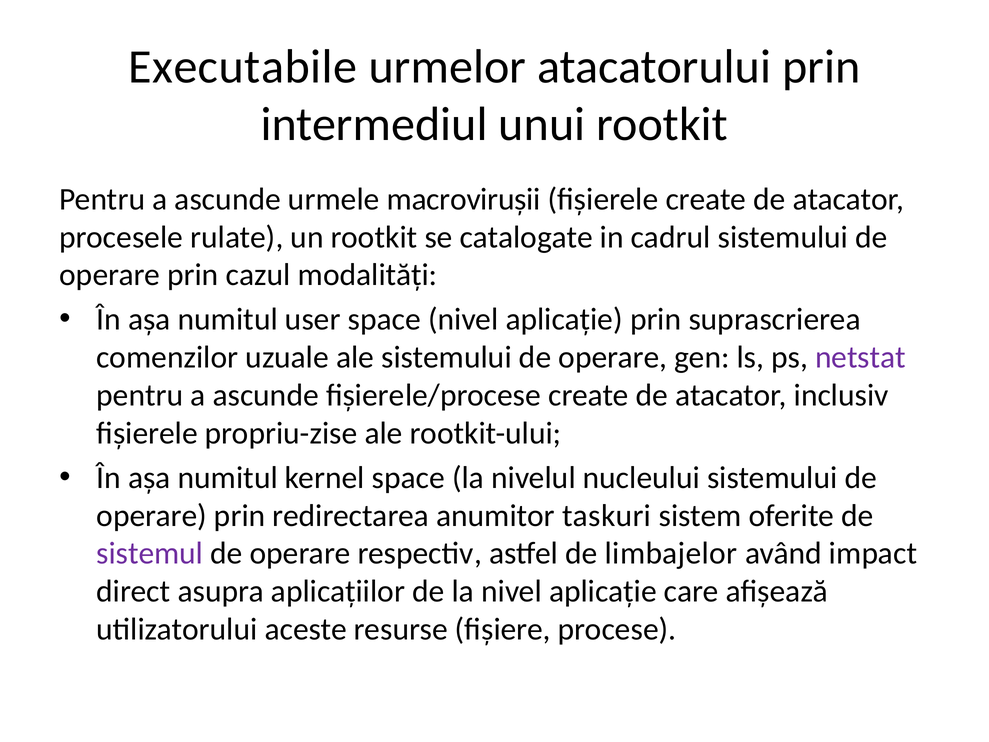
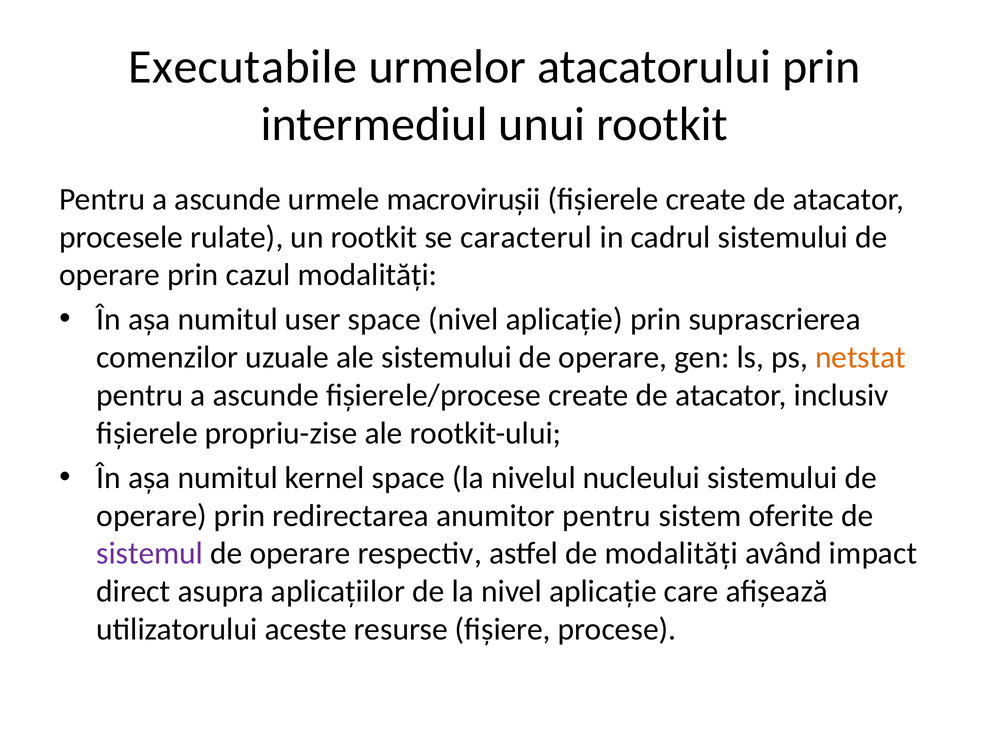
catalogate: catalogate -> caracterul (526, 237)
netstat colour: purple -> orange (860, 357)
anumitor taskuri: taskuri -> pentru (607, 515)
de limbajelor: limbajelor -> modalități (671, 553)
